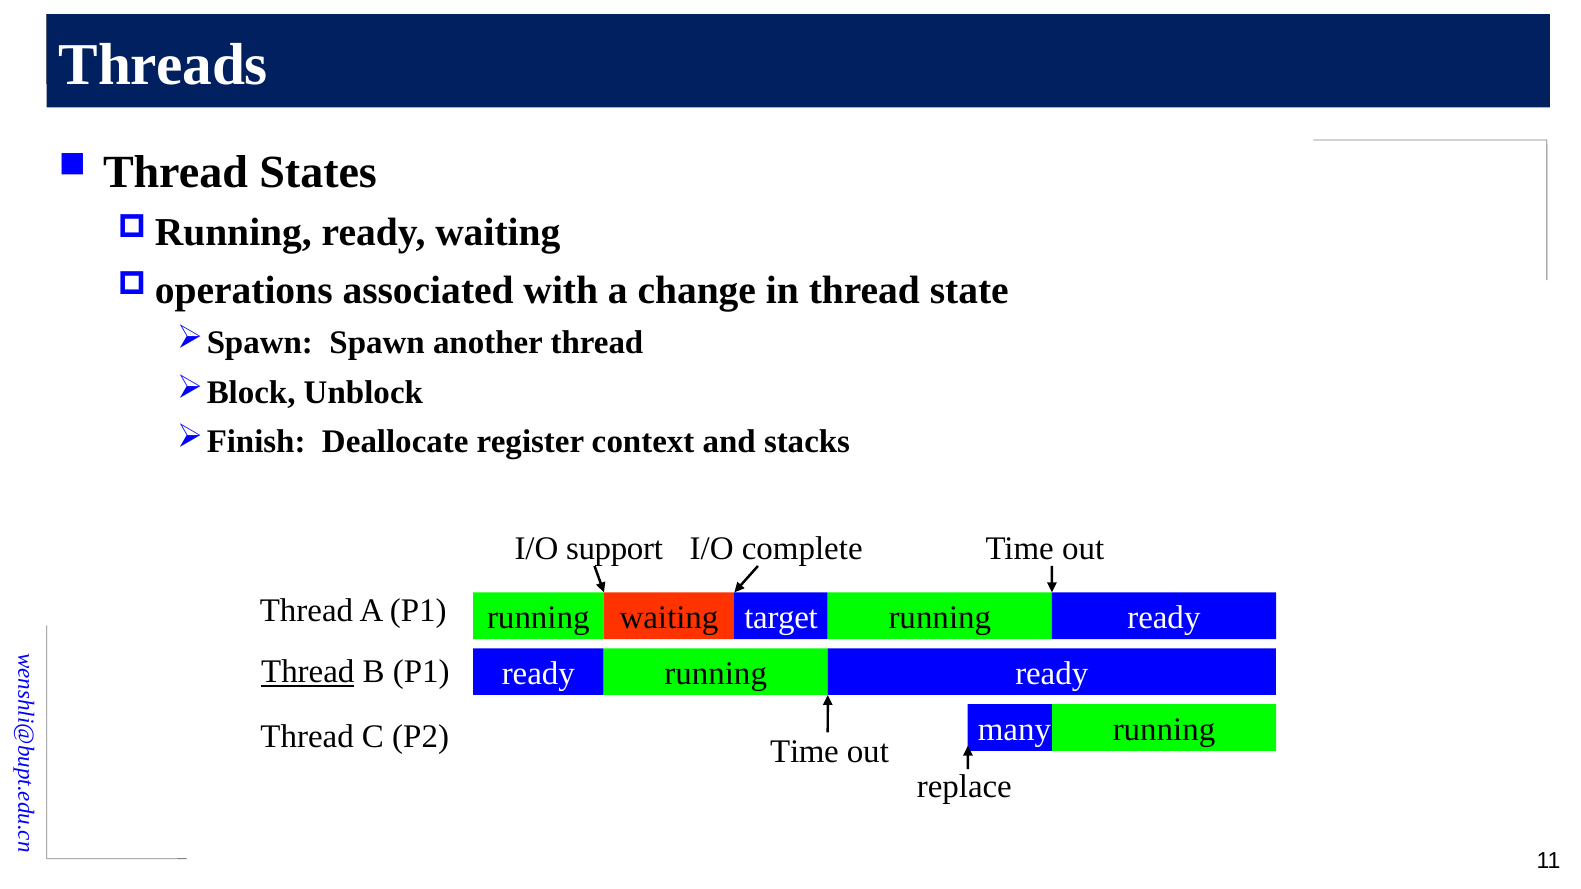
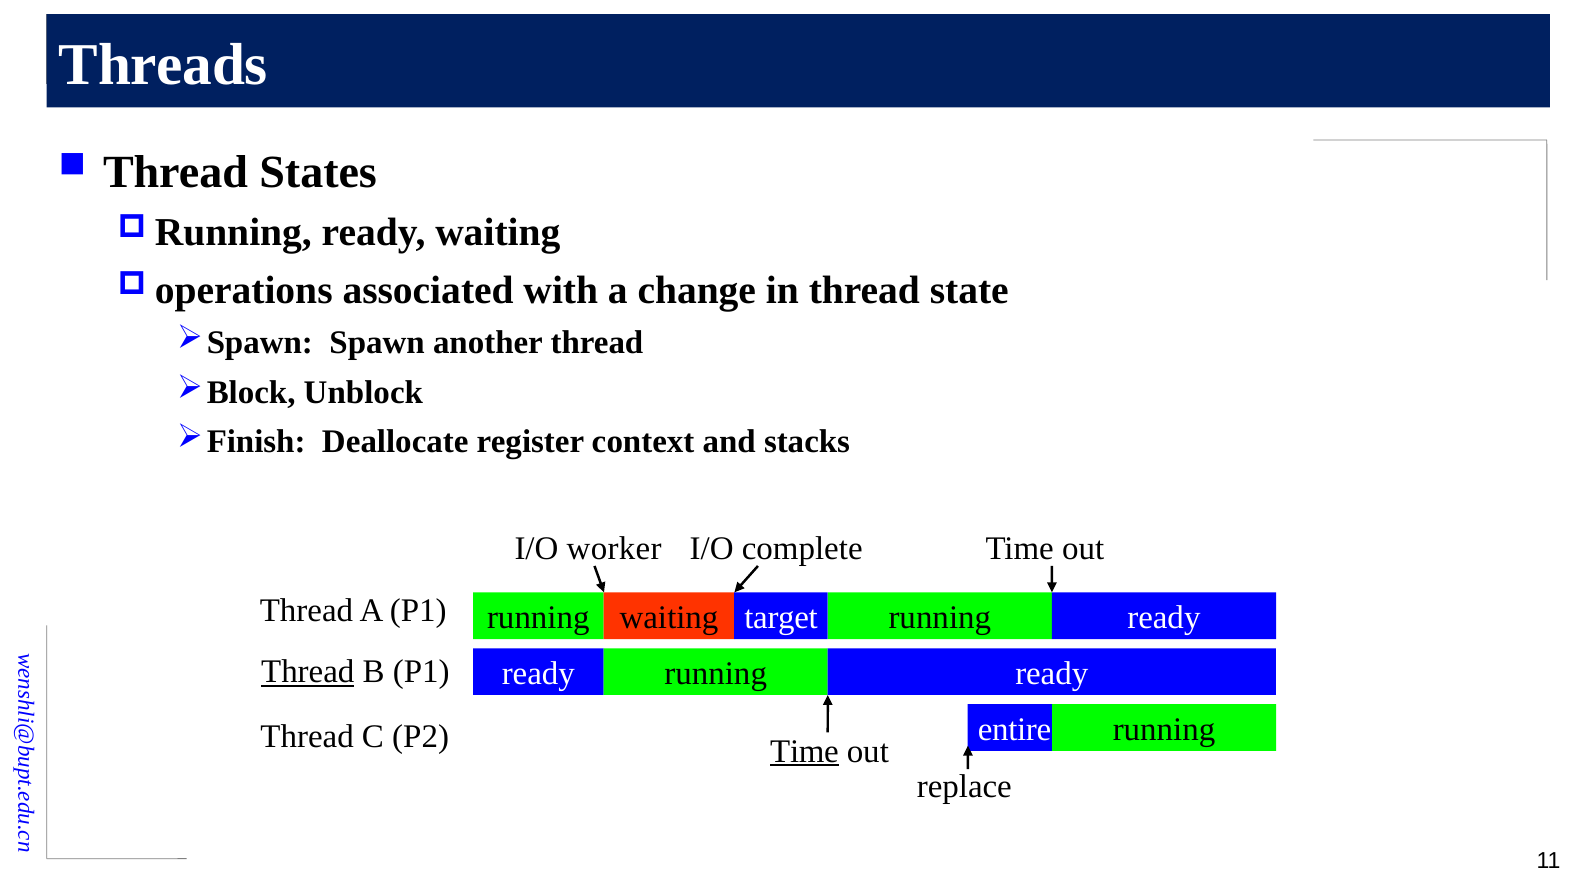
support: support -> worker (614, 548)
many: many -> entire (1015, 730)
Time underline: none -> present (805, 751)
